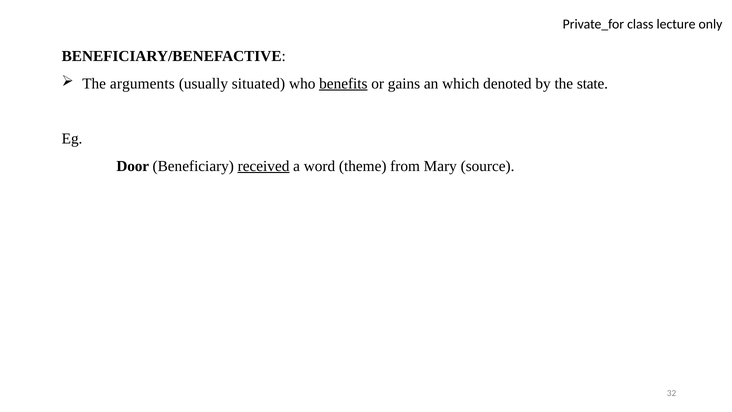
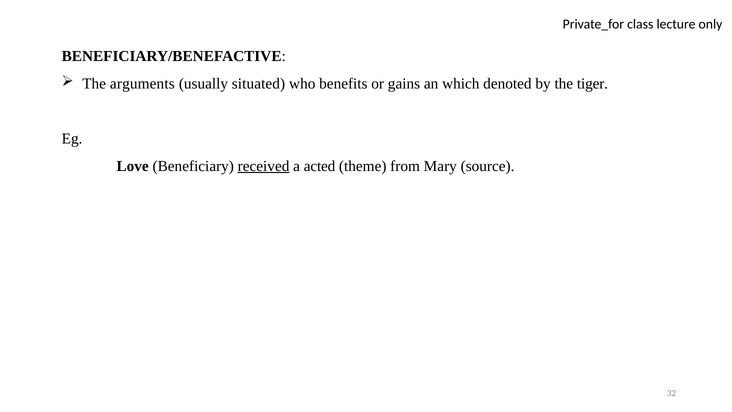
benefits underline: present -> none (343, 84)
state: state -> tiger (592, 84)
Door: Door -> Love (133, 166)
word: word -> acted (320, 166)
